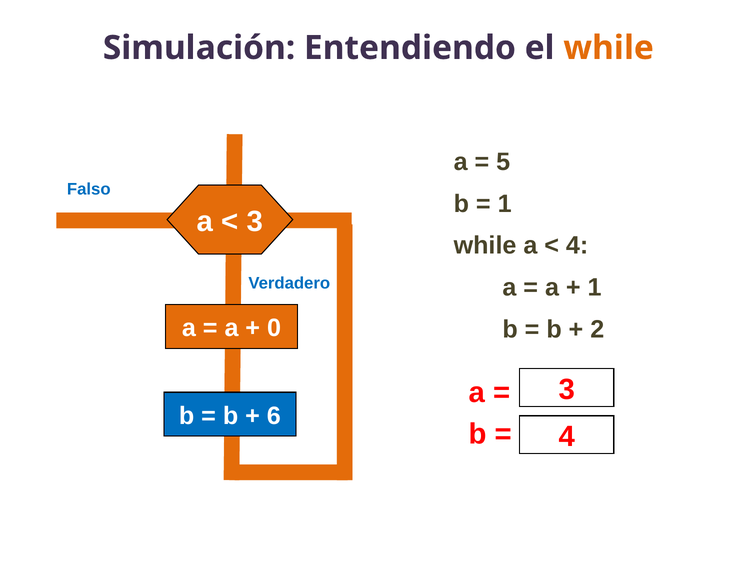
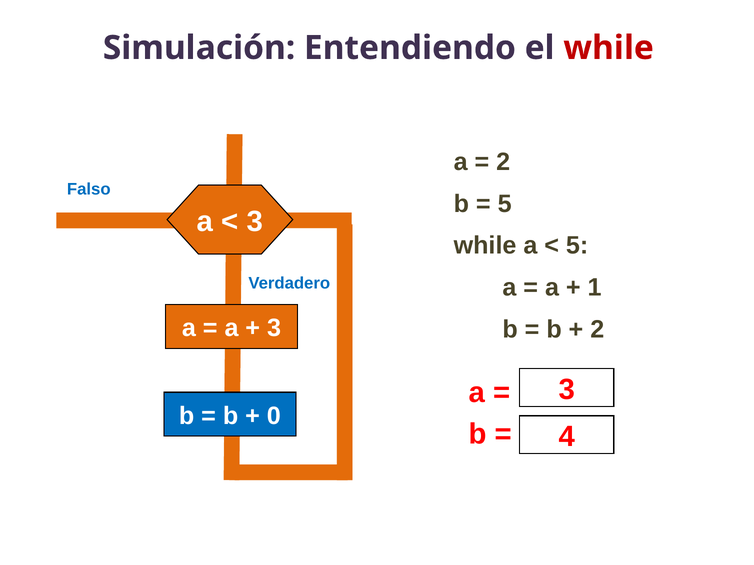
while colour: orange -> red (609, 48)
5: 5 -> 2 (503, 162)
1: 1 -> 5 (505, 204)
4: 4 -> 5 (577, 246)
0: 0 -> 3 (274, 328)
6: 6 -> 0 (274, 416)
